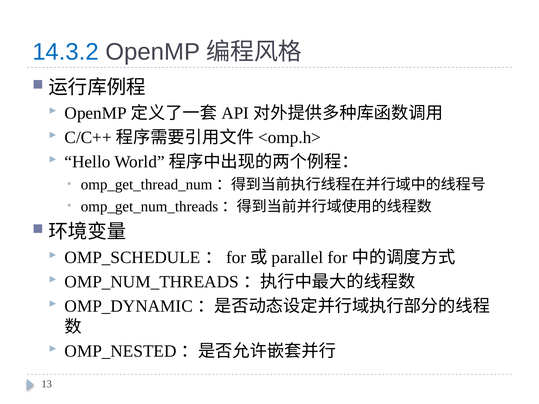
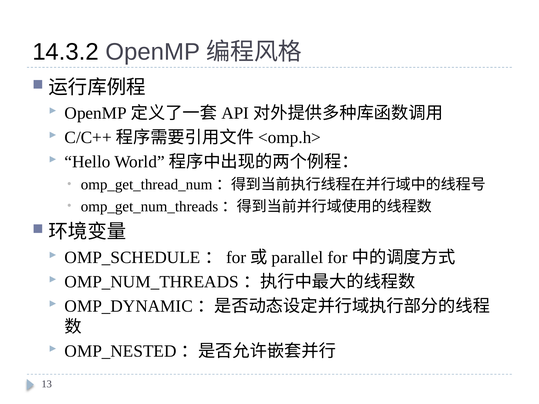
14.3.2 colour: blue -> black (66, 52)
